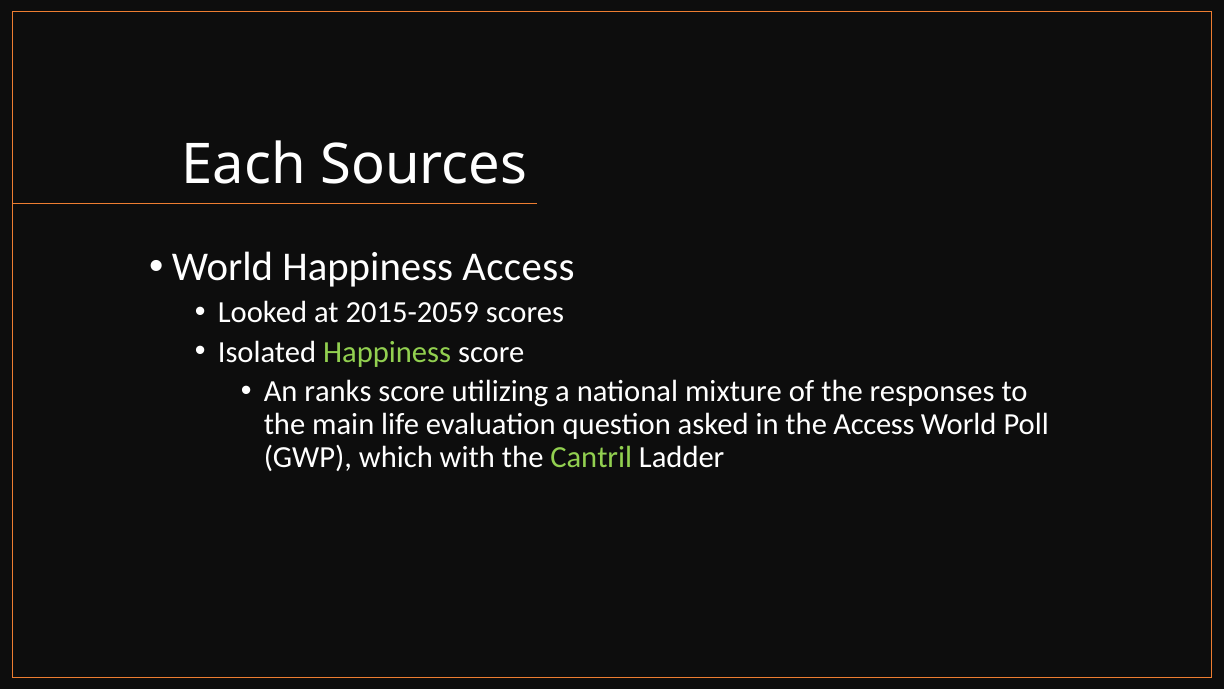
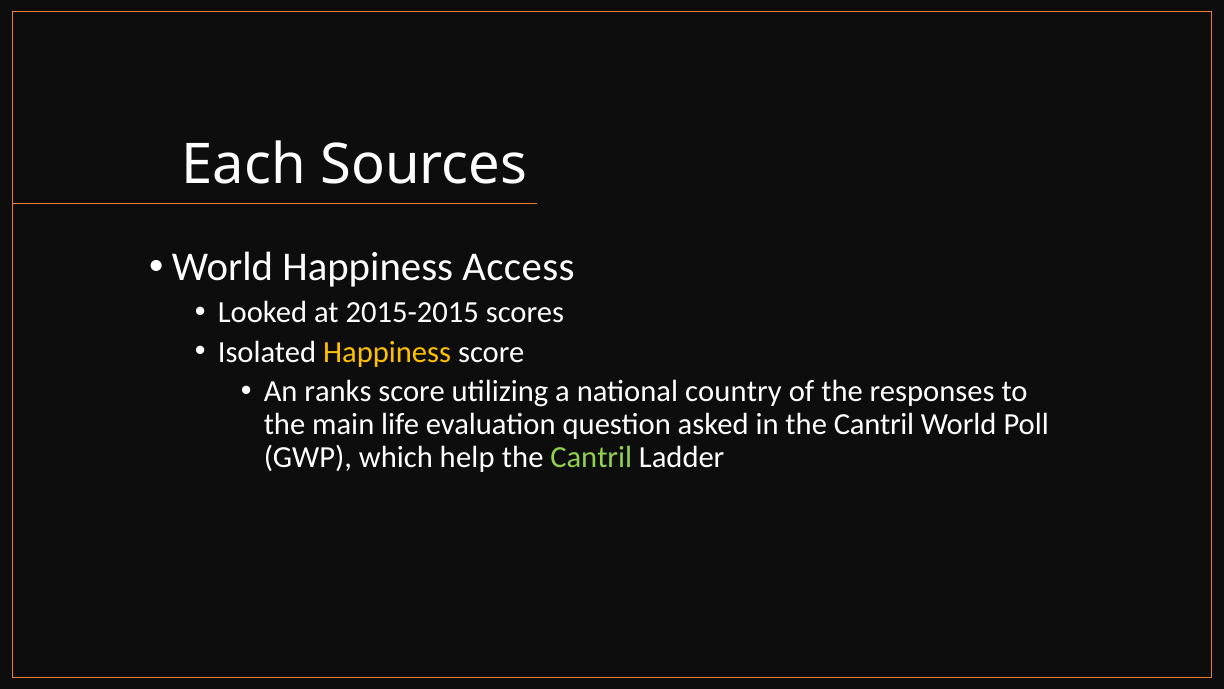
2015-2059: 2015-2059 -> 2015-2015 (412, 312)
Happiness colour: light green -> yellow (387, 352)
mixture: mixture -> country (733, 391)
in the Access: Access -> Cantril (874, 424)
with: with -> help (467, 457)
